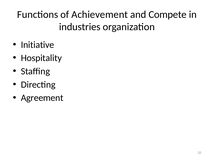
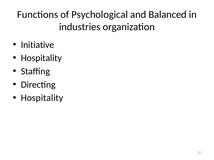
Achievement: Achievement -> Psychological (100, 14)
Compete: Compete -> Balanced (168, 14)
Agreement: Agreement -> Hospitality (42, 98)
